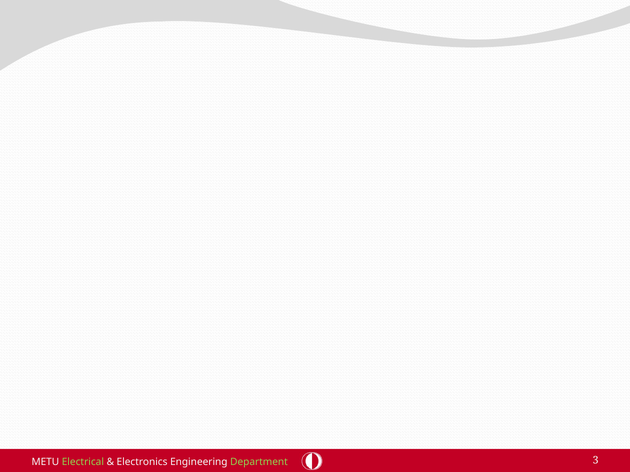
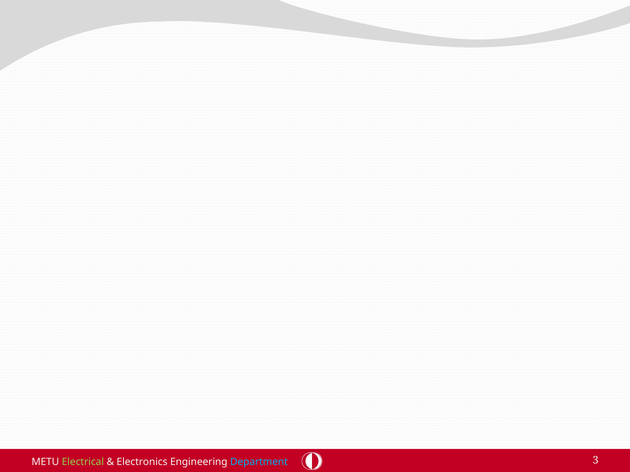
Department colour: light green -> light blue (259, 462)
